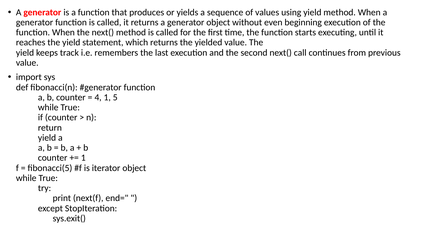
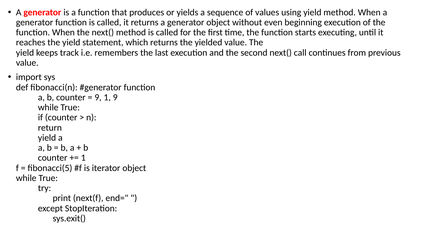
4: 4 -> 9 (98, 97)
1 5: 5 -> 9 (115, 97)
